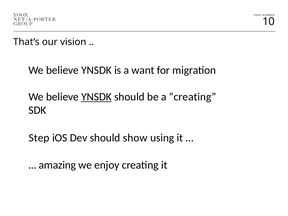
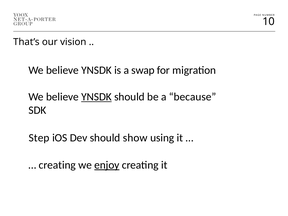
want: want -> swap (143, 70)
a creating: creating -> because (193, 97)
amazing: amazing -> creating (57, 165)
enjoy underline: none -> present (107, 165)
